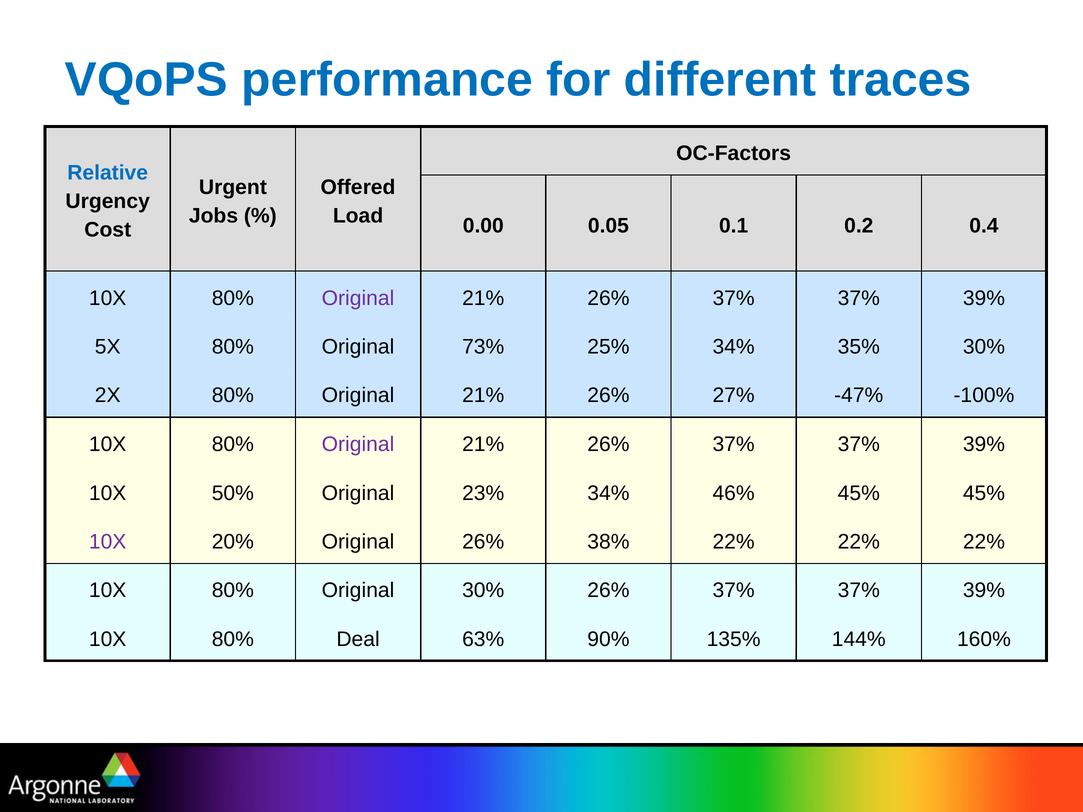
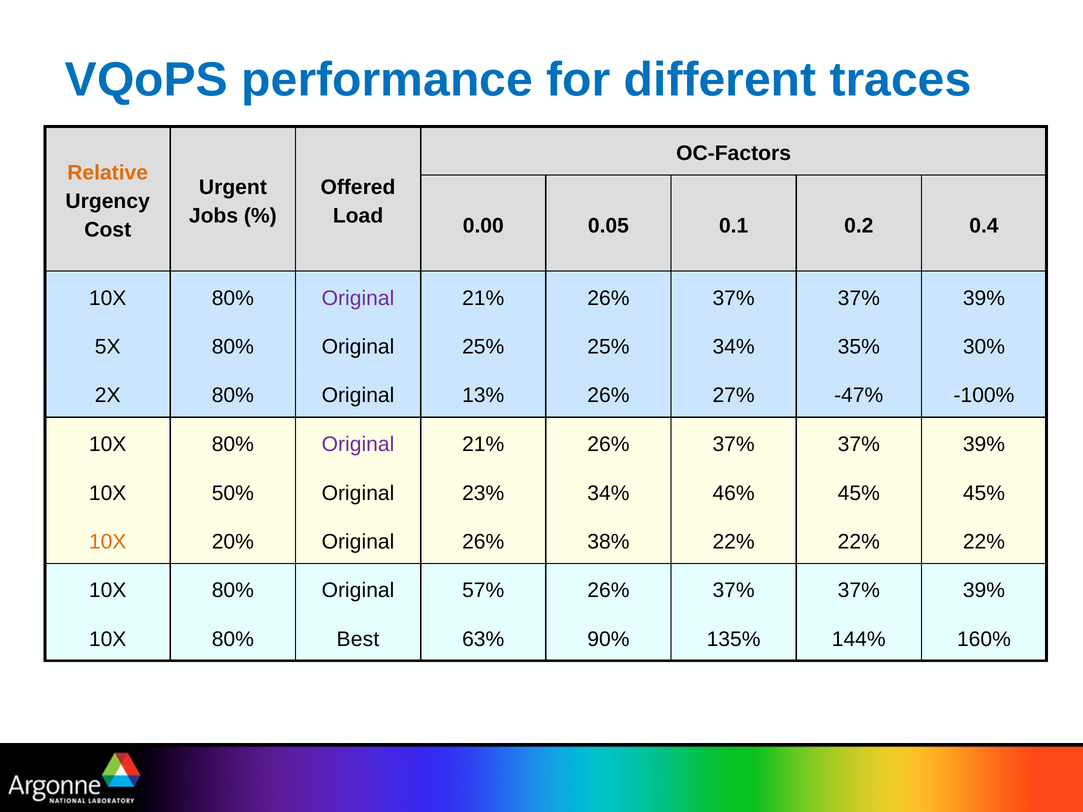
Relative colour: blue -> orange (108, 173)
Original 73%: 73% -> 25% (483, 347)
2X 80% Original 21%: 21% -> 13% (483, 396)
10X colour: purple -> orange (108, 542)
Original 30%: 30% -> 57% (483, 591)
Deal: Deal -> Best (358, 639)
